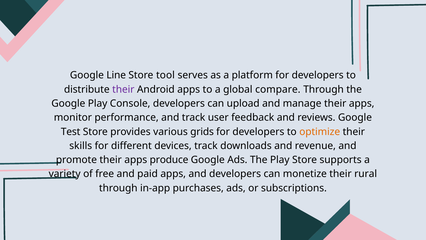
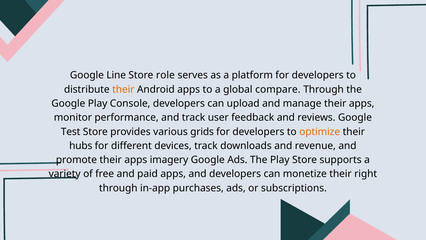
tool: tool -> role (165, 75)
their colour: purple -> orange (123, 89)
skills: skills -> hubs (81, 146)
produce: produce -> imagery (169, 160)
rural: rural -> right (366, 174)
